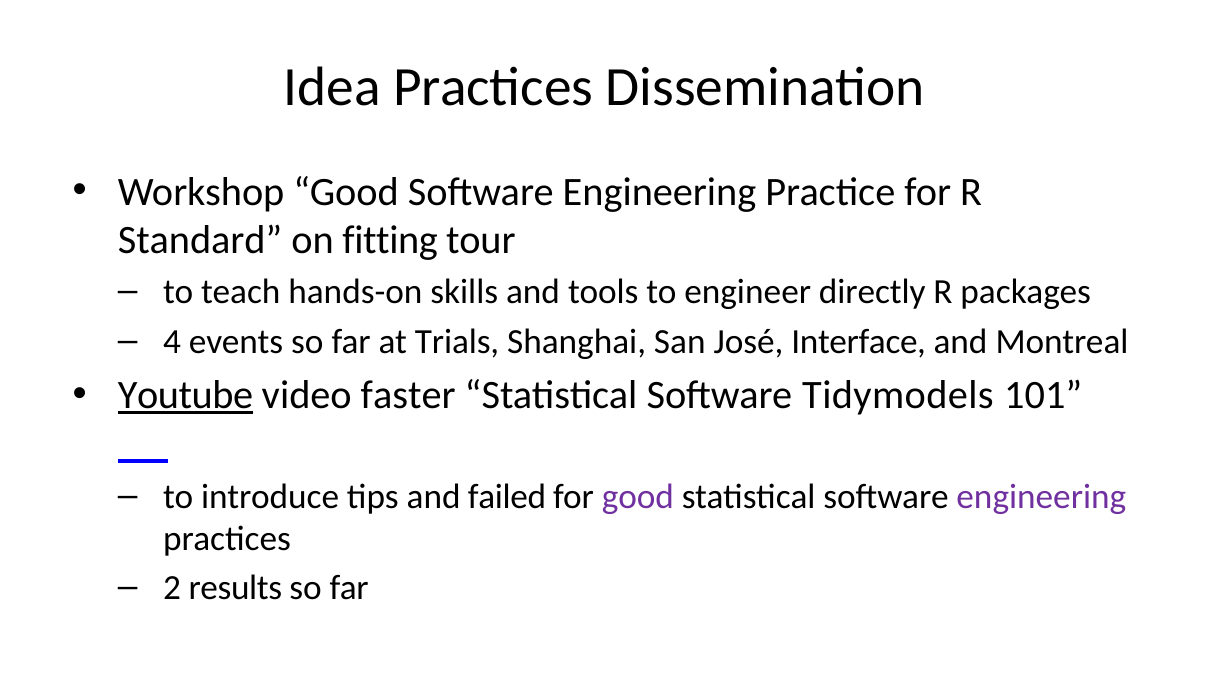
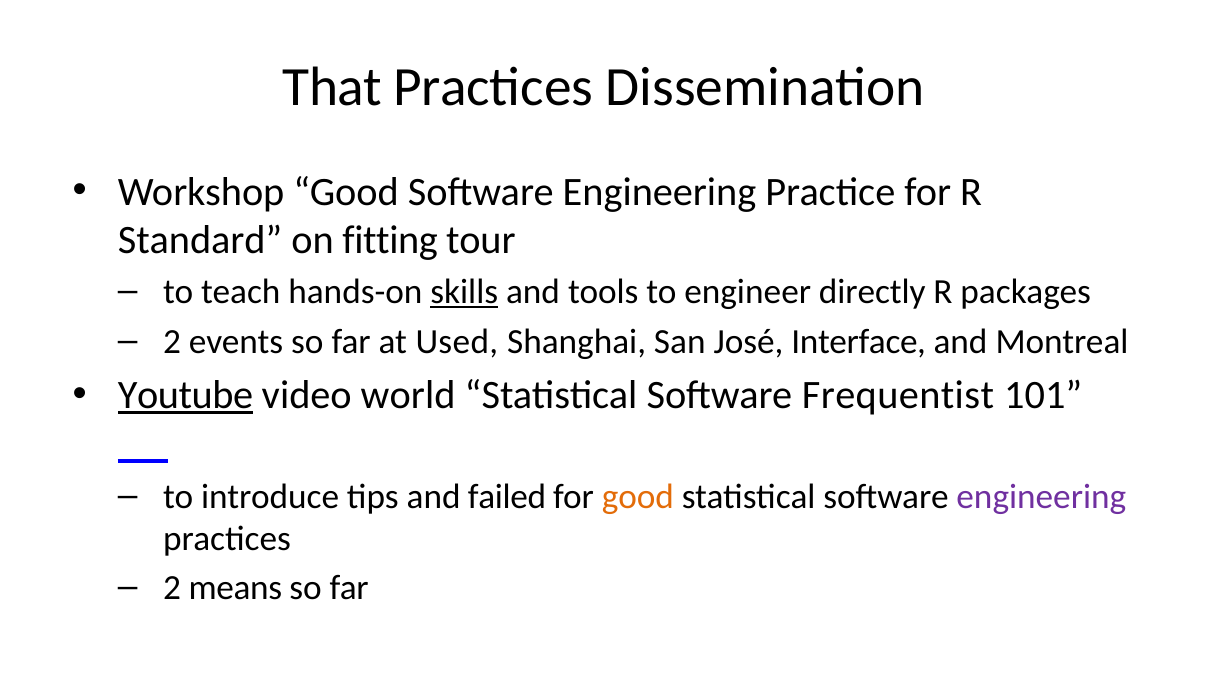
Idea: Idea -> That (332, 88)
skills underline: none -> present (464, 292)
4: 4 -> 2 (172, 341)
Trials: Trials -> Used (457, 341)
faster: faster -> world (408, 395)
Tidymodels: Tidymodels -> Frequentist (898, 395)
good colour: purple -> orange (638, 496)
results: results -> means (235, 588)
